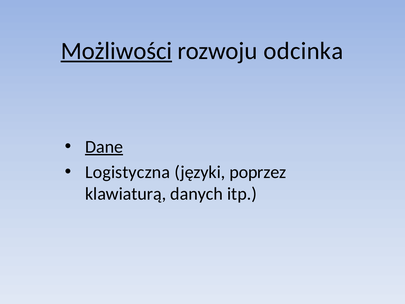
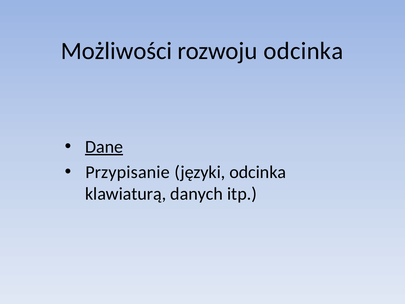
Możliwości underline: present -> none (116, 51)
Logistyczna: Logistyczna -> Przypisanie (128, 172)
języki poprzez: poprzez -> odcinka (258, 172)
